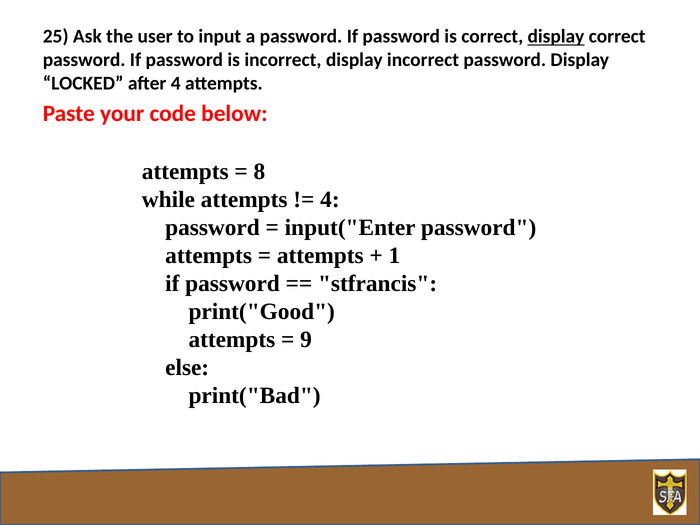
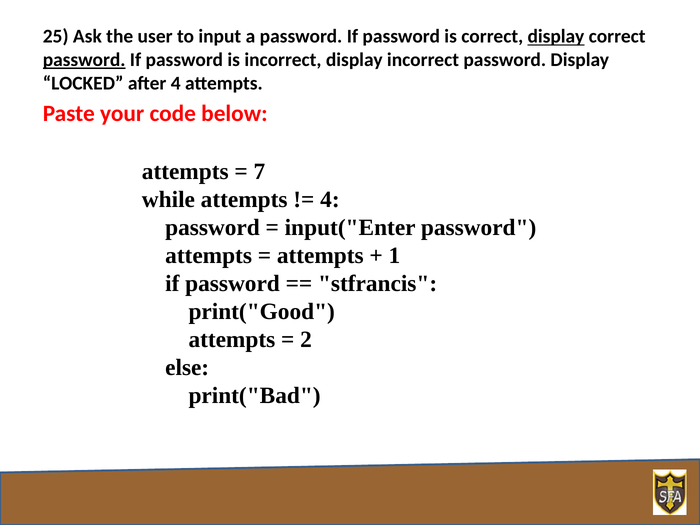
password underline: none -> present (84, 60)
8: 8 -> 7 (259, 171)
9: 9 -> 2 (306, 339)
